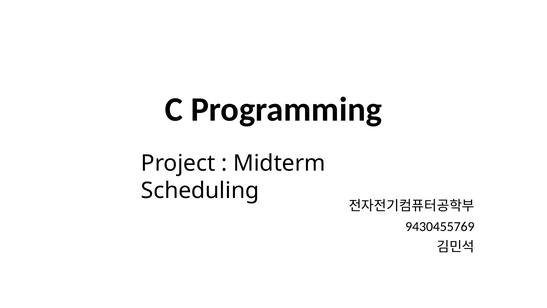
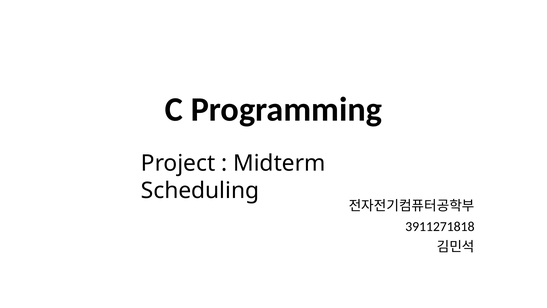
9430455769: 9430455769 -> 3911271818 (440, 226)
